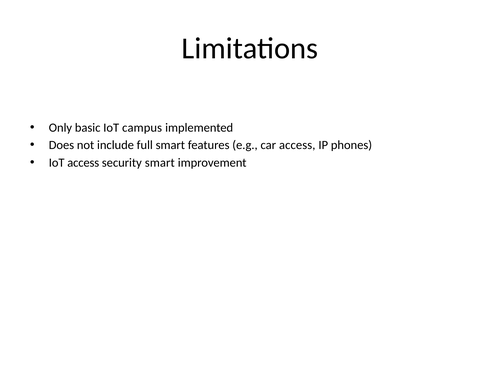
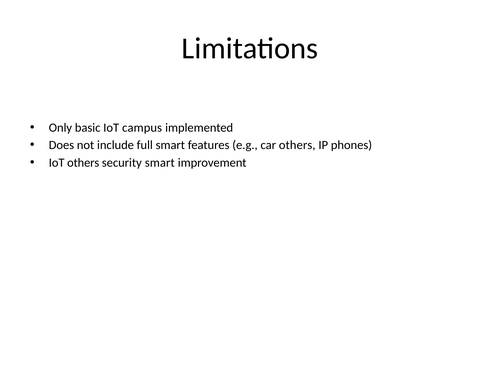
car access: access -> others (297, 145)
IoT access: access -> others (83, 163)
